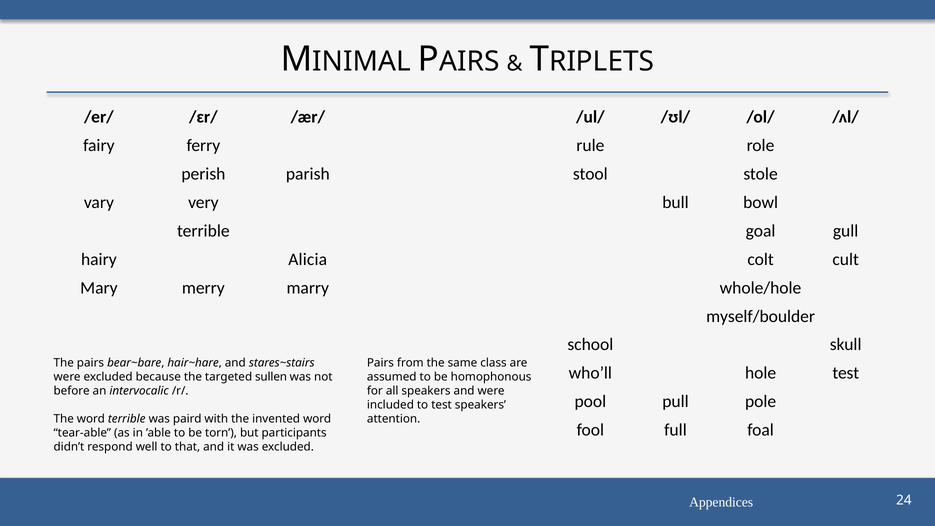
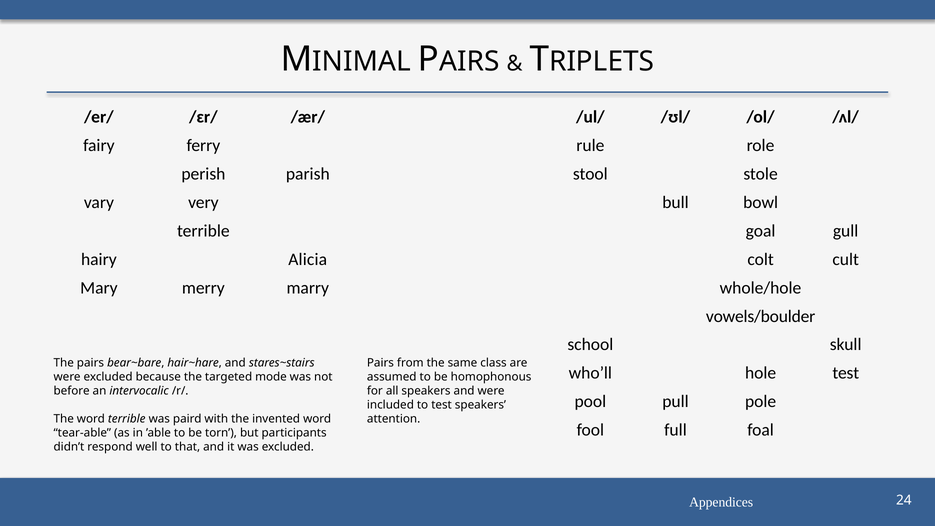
myself/boulder: myself/boulder -> vowels/boulder (761, 316)
sullen: sullen -> mode (271, 377)
